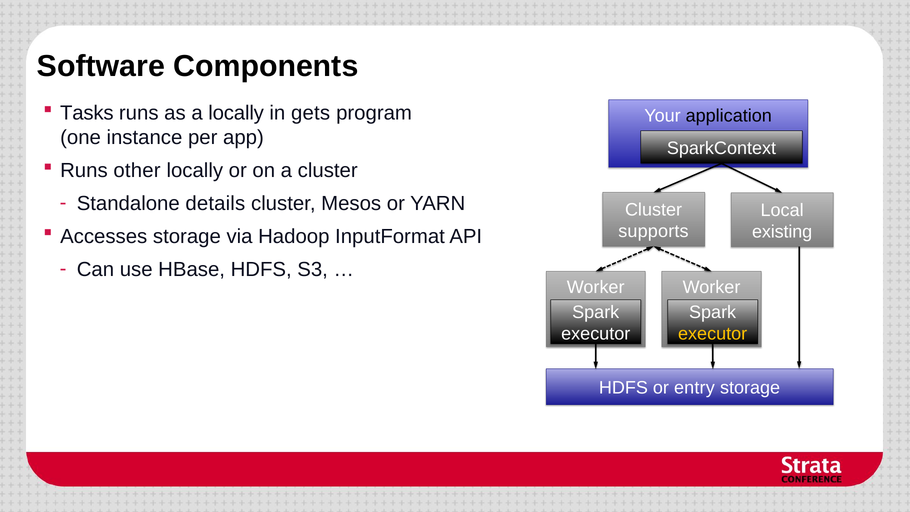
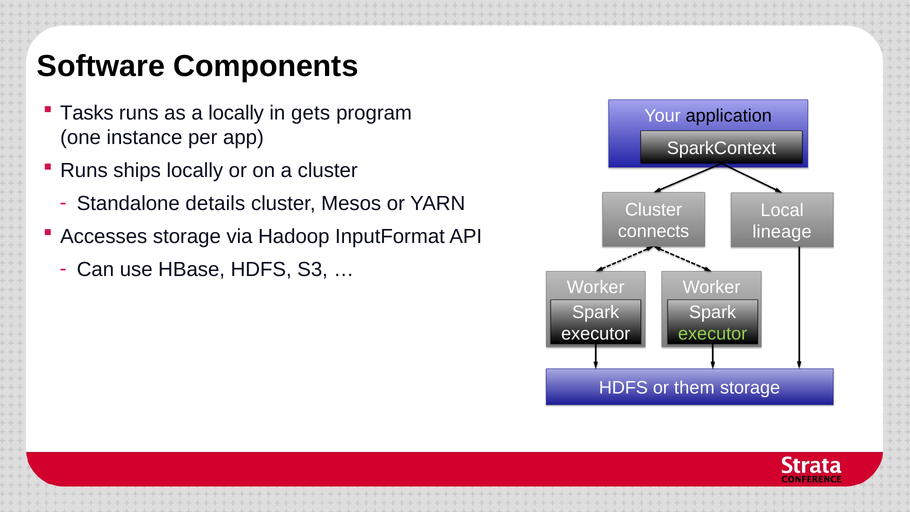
other: other -> ships (137, 171)
supports: supports -> connects (654, 231)
existing: existing -> lineage (782, 232)
executor colour: yellow -> light green (713, 334)
entry: entry -> them (694, 388)
